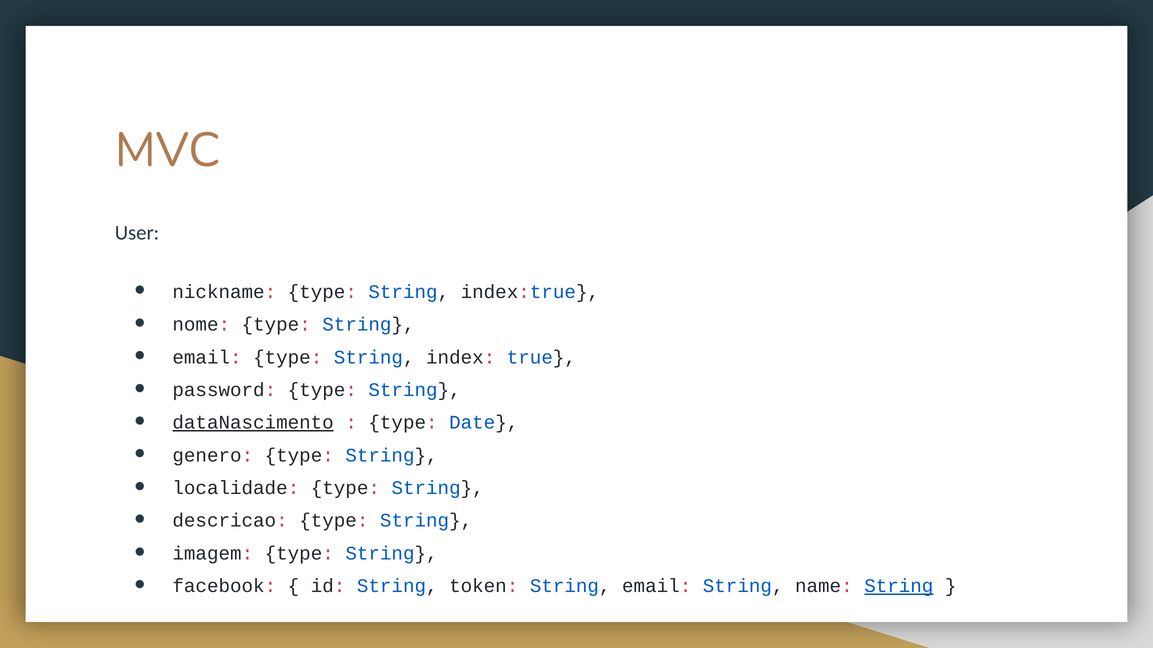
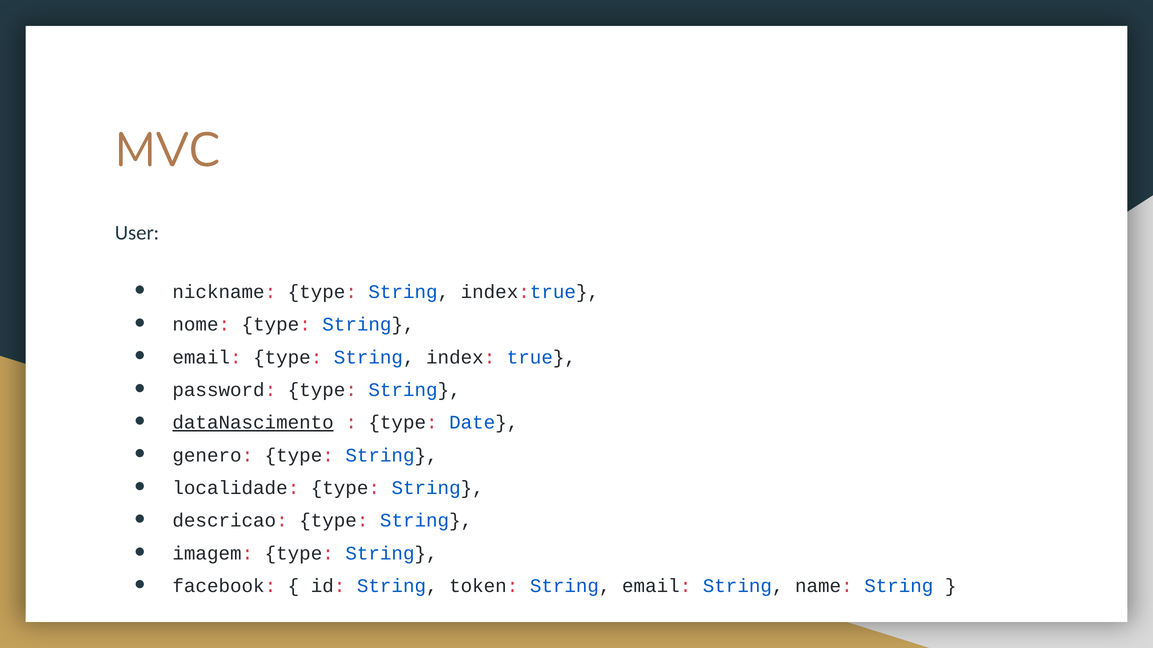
String underline: present -> none (899, 587)
